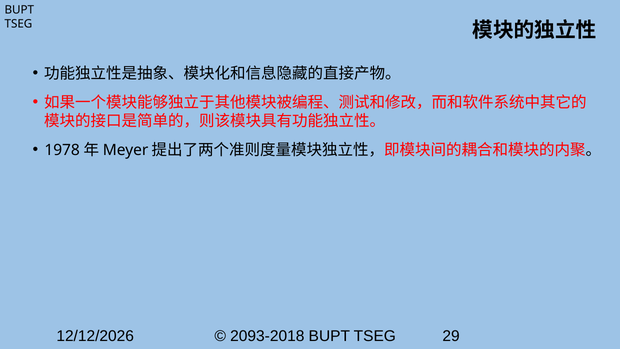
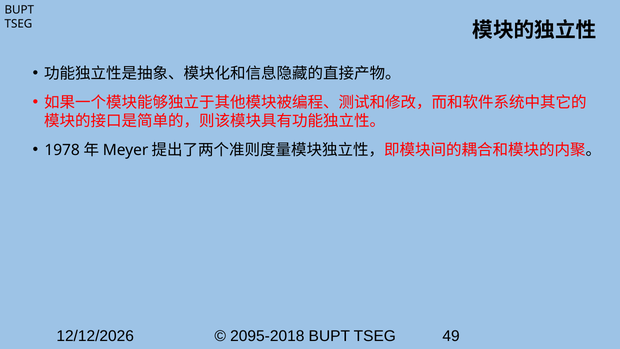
2093-2018: 2093-2018 -> 2095-2018 (267, 336)
29: 29 -> 49 (451, 336)
